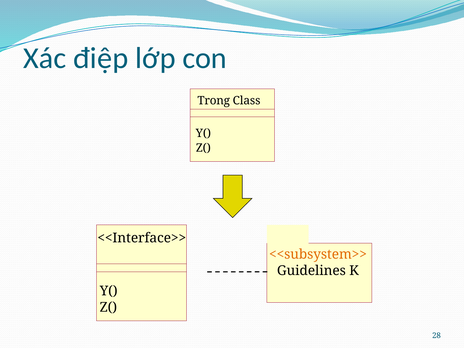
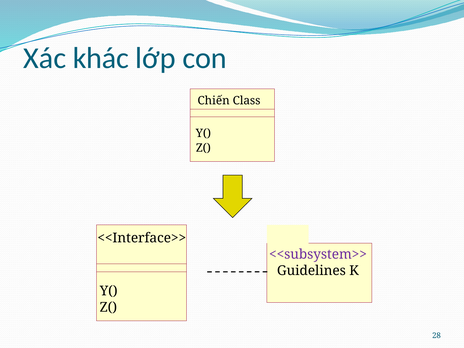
điệp: điệp -> khác (101, 58)
Trong: Trong -> Chiến (214, 101)
<<subsystem>> colour: orange -> purple (318, 254)
